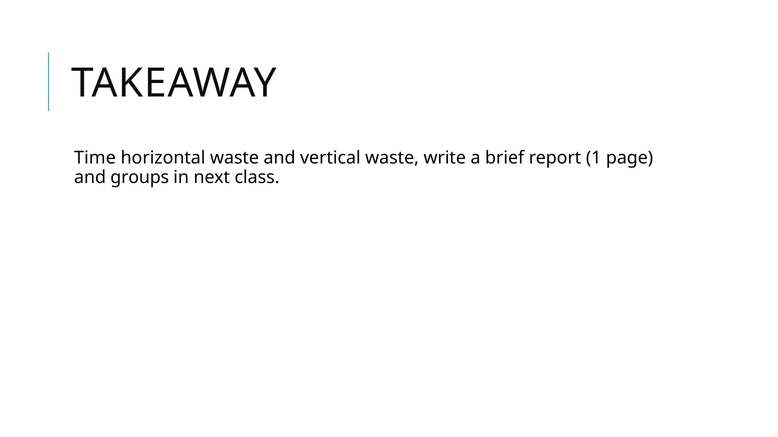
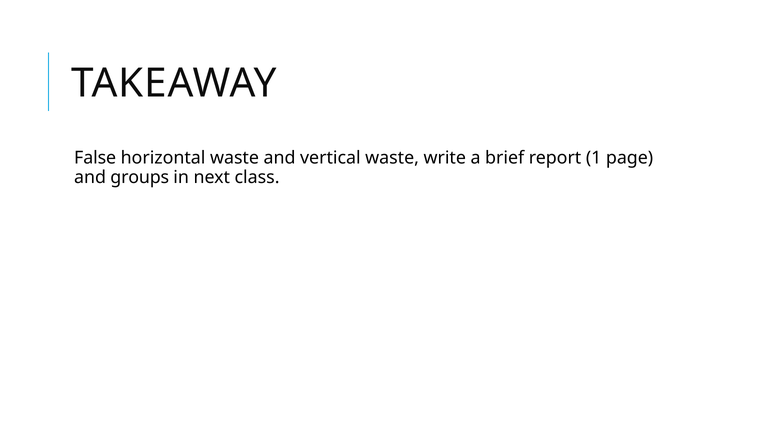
Time: Time -> False (95, 158)
